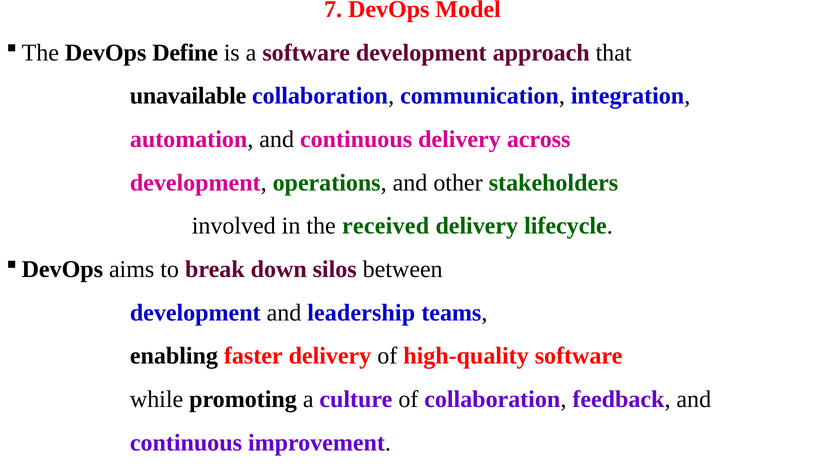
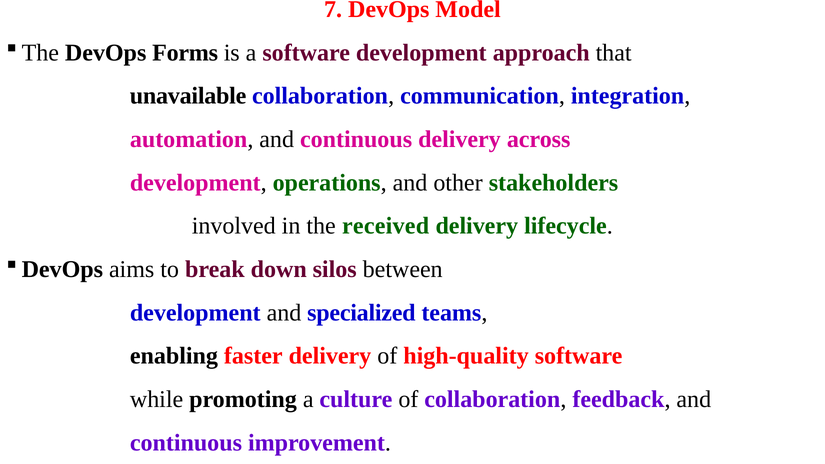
Define: Define -> Forms (185, 53)
leadership: leadership -> specialized (361, 313)
